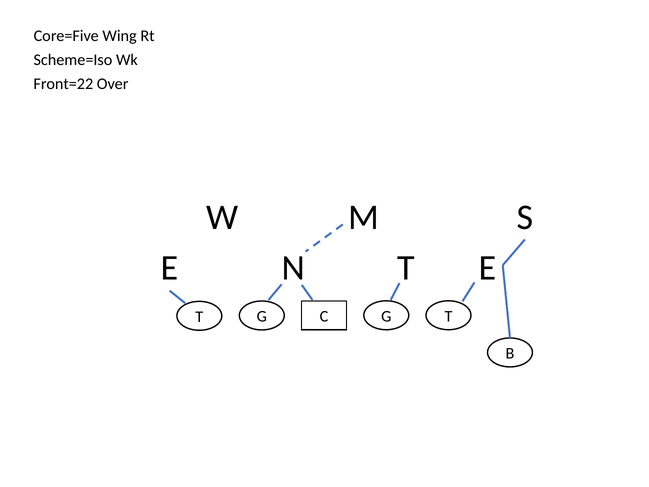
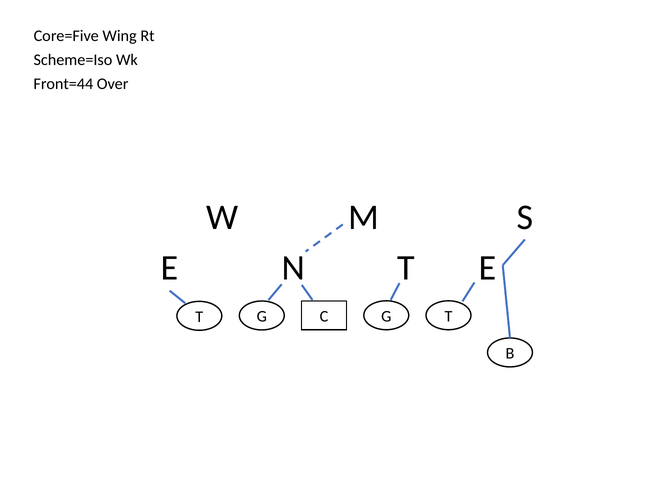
Front=22: Front=22 -> Front=44 (63, 84)
